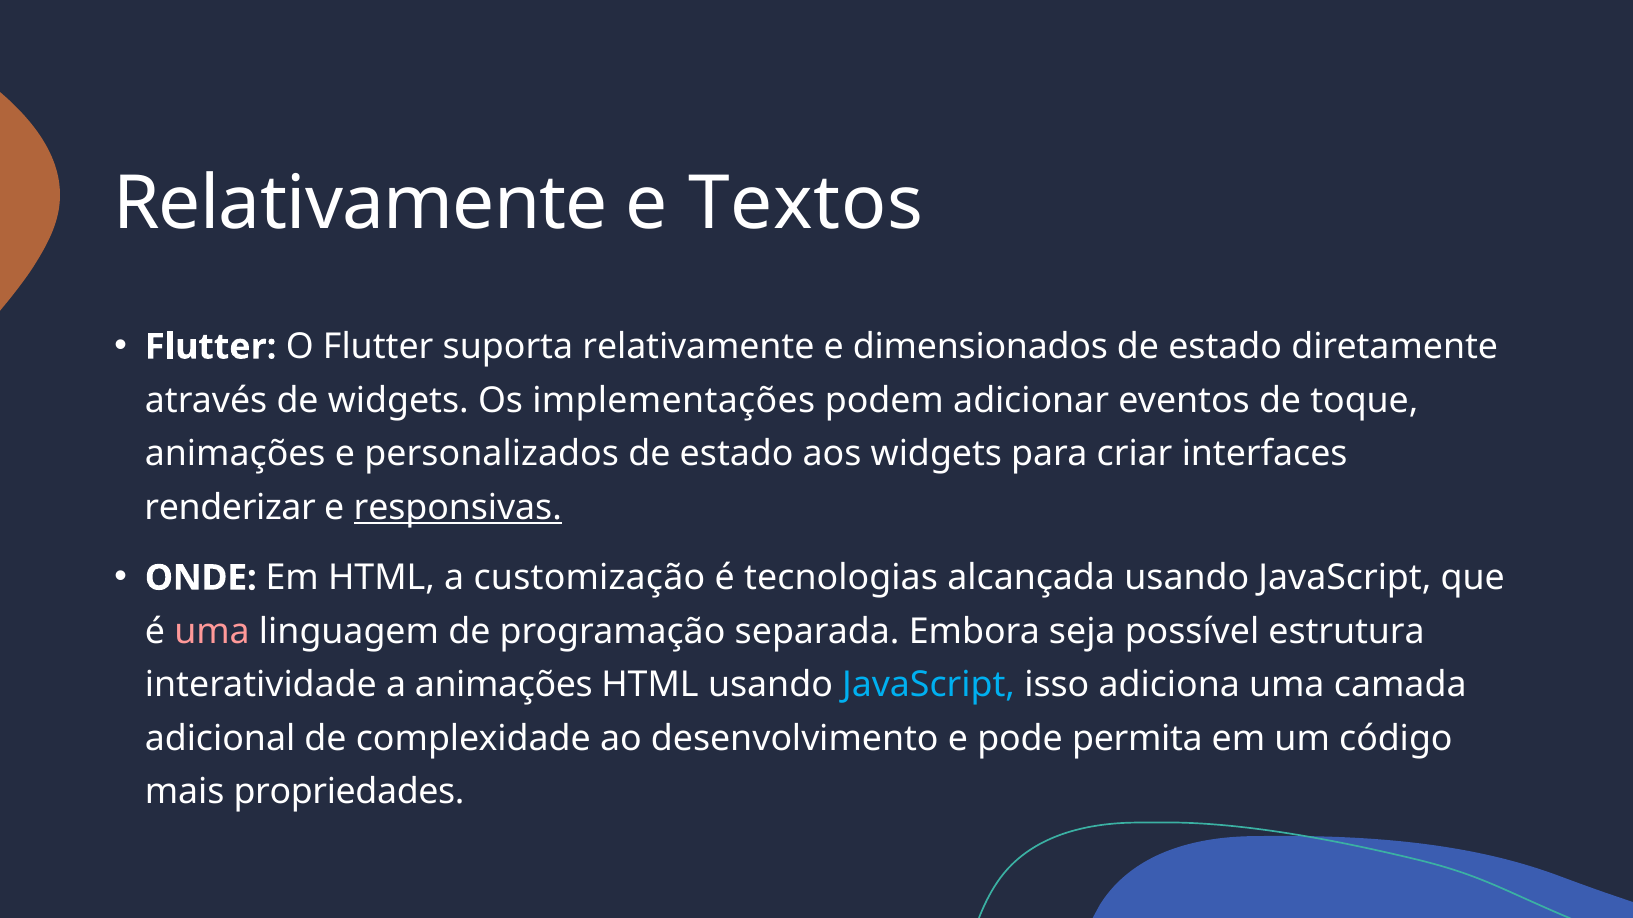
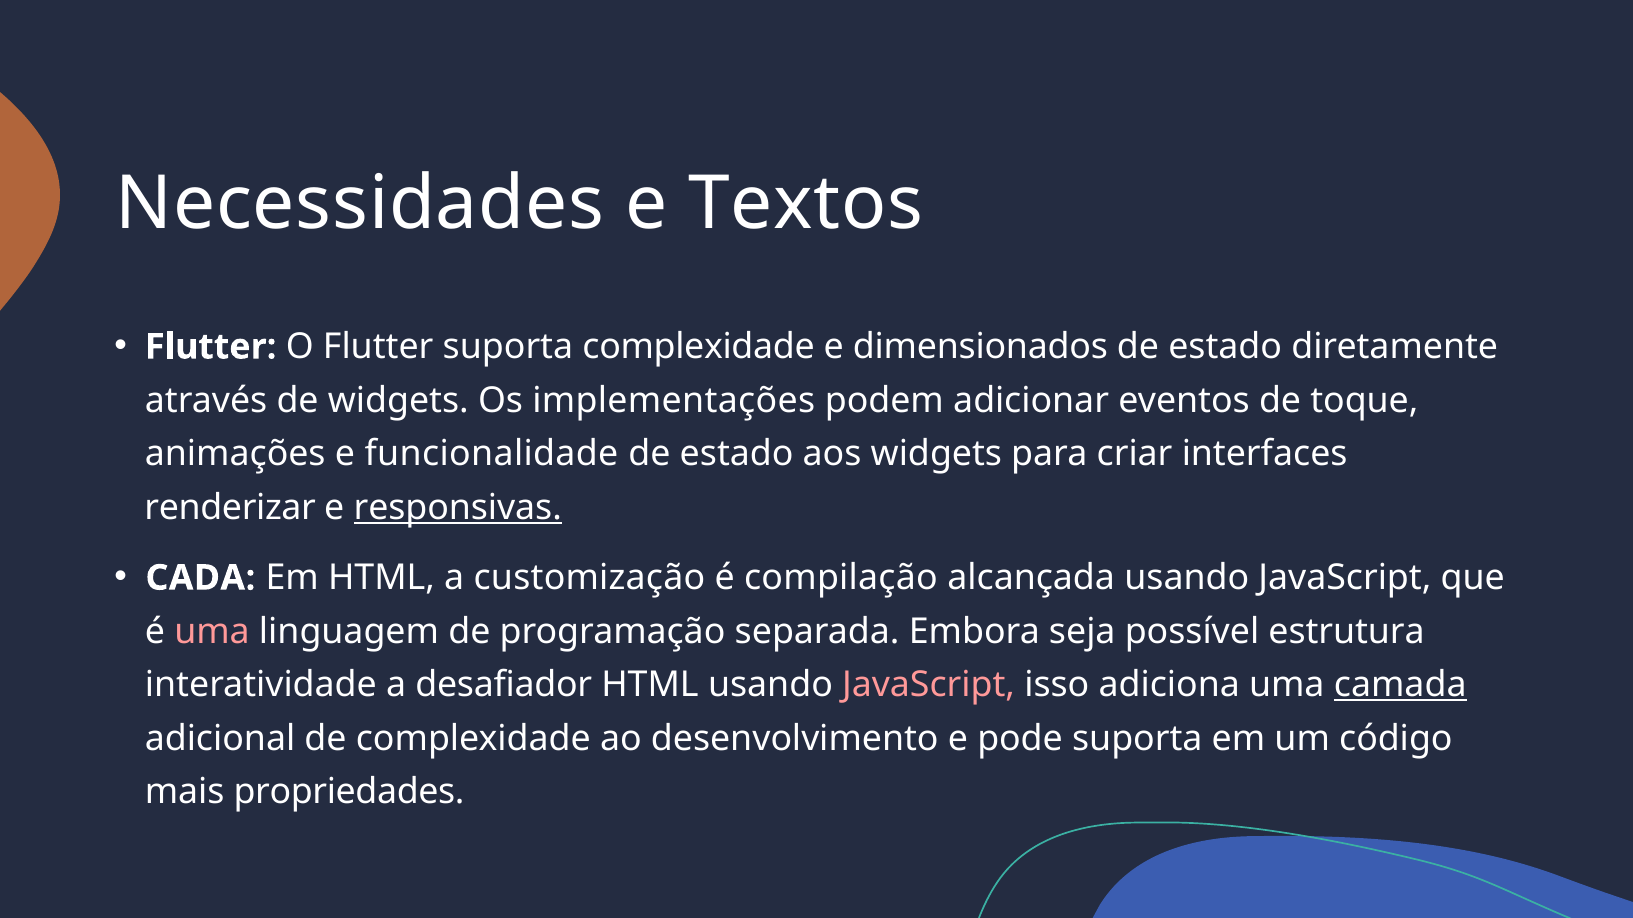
Relativamente: Relativamente -> Necessidades (360, 204)
suporta relativamente: relativamente -> complexidade (699, 347)
personalizados: personalizados -> funcionalidade (491, 454)
ONDE: ONDE -> CADA (200, 578)
tecnologias: tecnologias -> compilação (841, 578)
a animações: animações -> desafiador (504, 685)
JavaScript colour: light blue -> pink (929, 685)
camada underline: none -> present (1400, 685)
pode permita: permita -> suporta (1137, 739)
